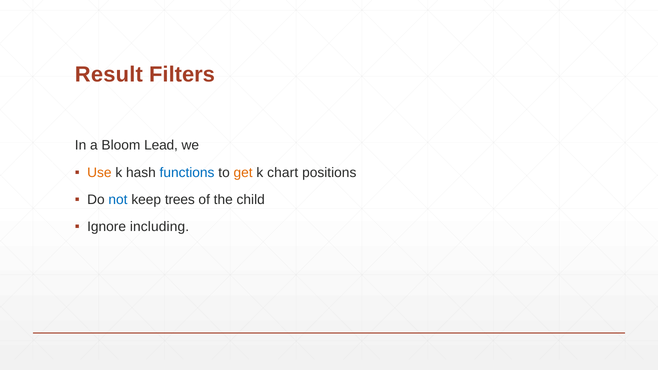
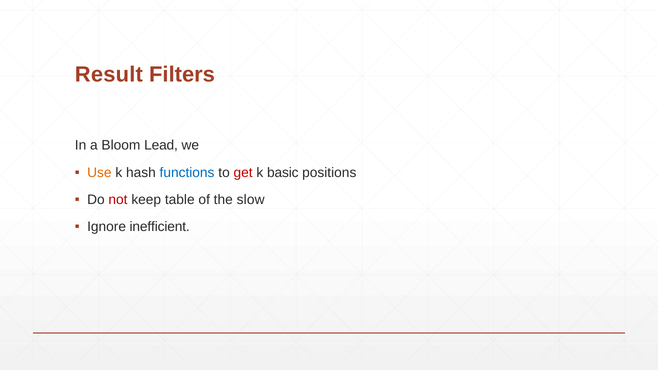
get colour: orange -> red (243, 173)
chart: chart -> basic (283, 173)
not colour: blue -> red (118, 200)
trees: trees -> table (180, 200)
child: child -> slow (251, 200)
including: including -> inefficient (160, 227)
